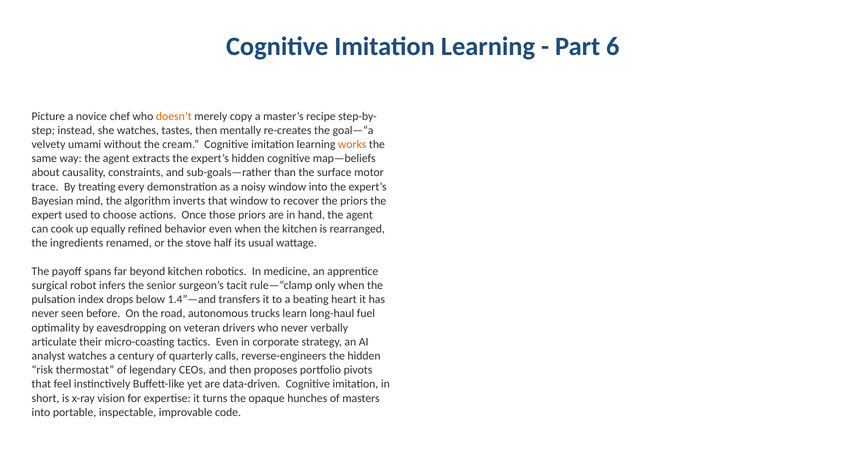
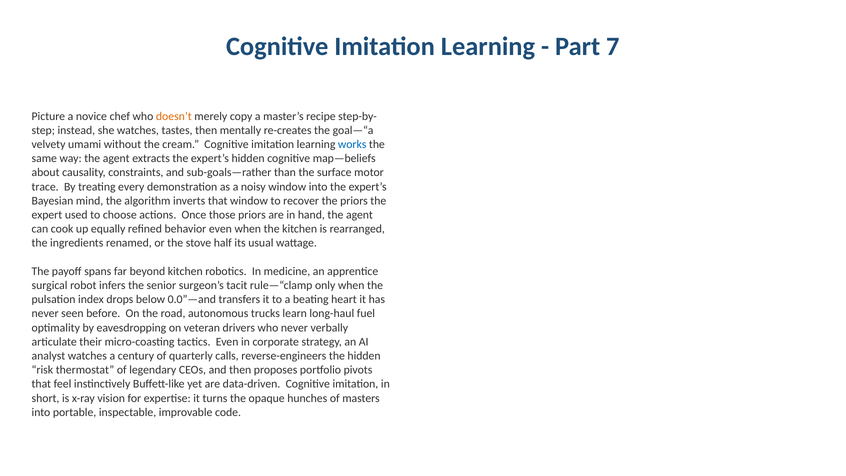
6: 6 -> 7 (613, 47)
works colour: orange -> blue (352, 144)
1.4”—and: 1.4”—and -> 0.0”—and (192, 299)
